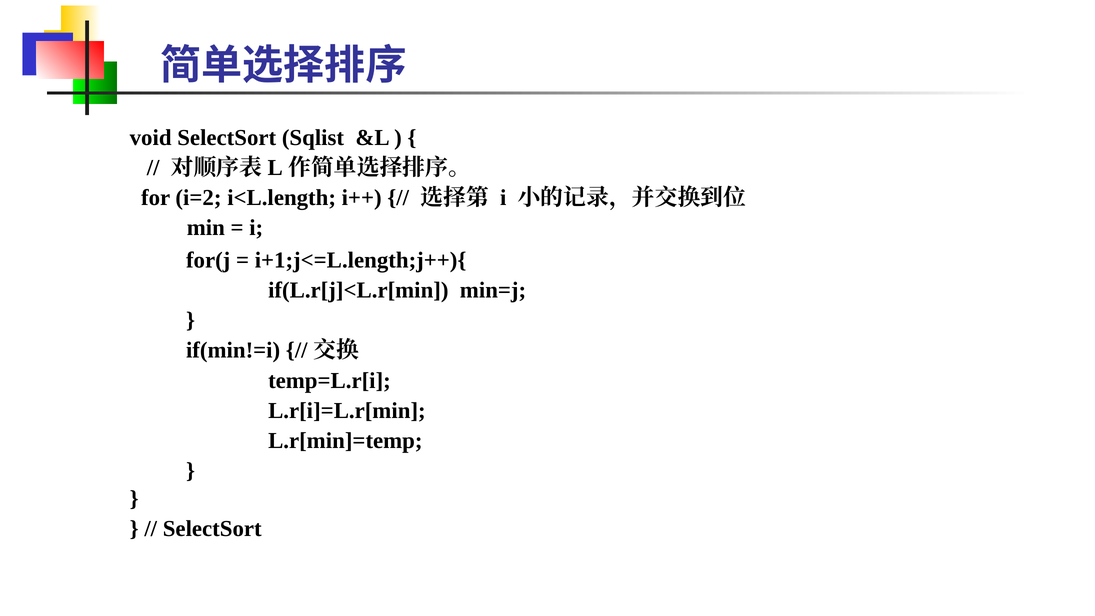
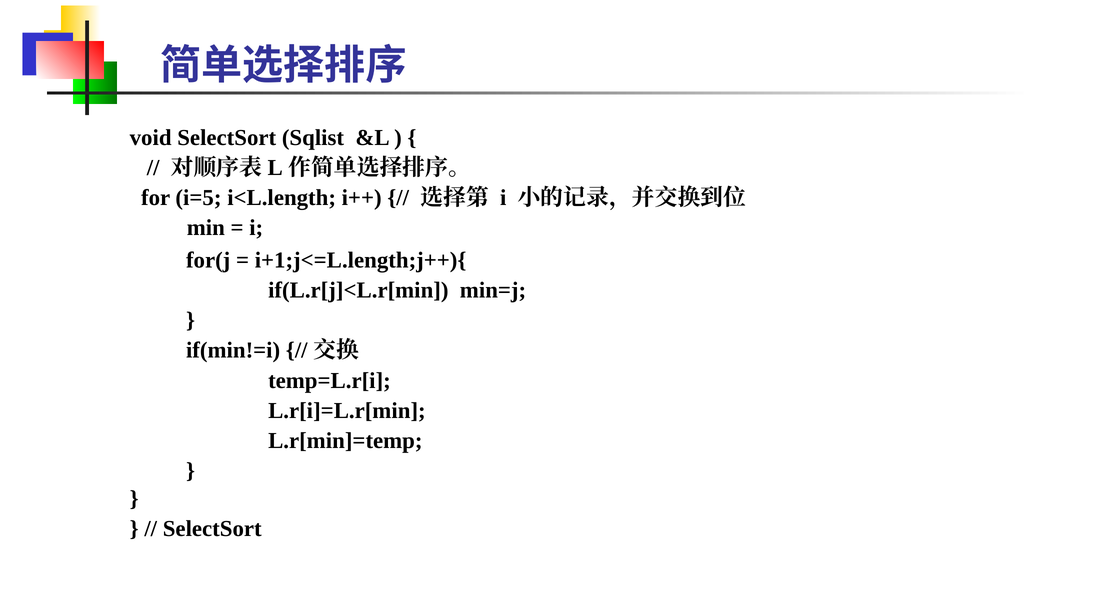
i=2: i=2 -> i=5 (198, 198)
